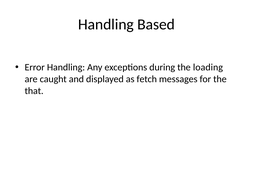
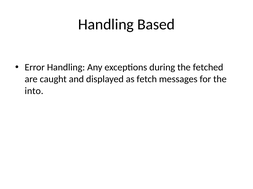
loading: loading -> fetched (208, 68)
that: that -> into (34, 91)
